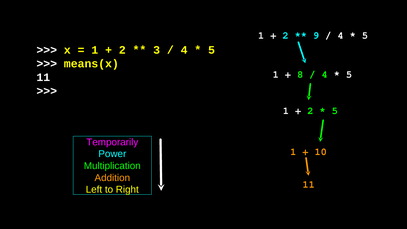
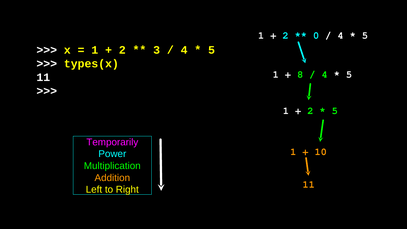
9: 9 -> 0 (316, 36)
means(x: means(x -> types(x (91, 64)
